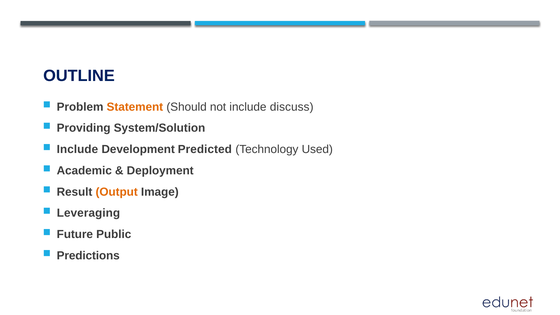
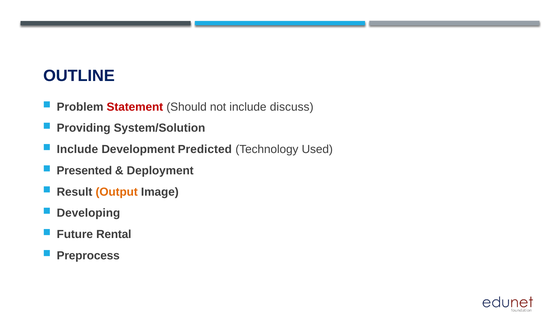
Statement colour: orange -> red (135, 107)
Academic: Academic -> Presented (84, 171)
Leveraging: Leveraging -> Developing (88, 213)
Public: Public -> Rental (114, 234)
Predictions: Predictions -> Preprocess (88, 256)
